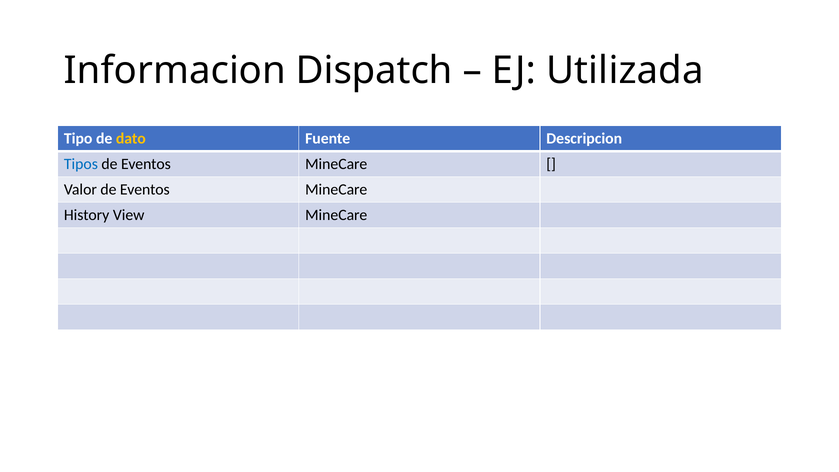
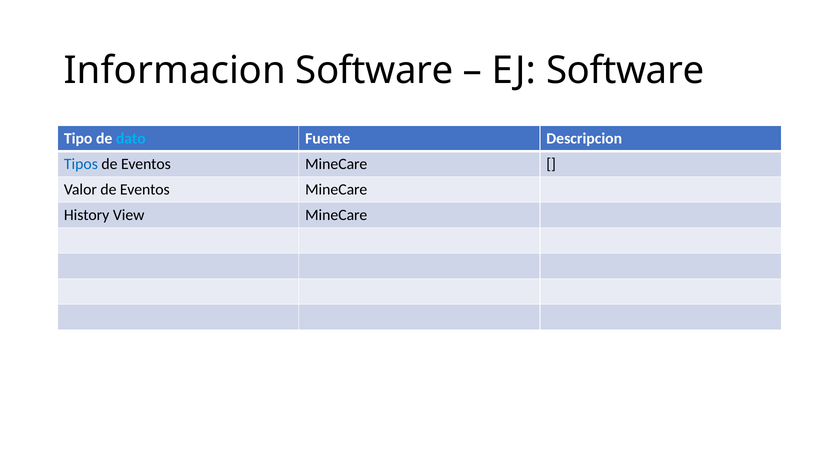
Informacion Dispatch: Dispatch -> Software (374, 70)
EJ Utilizada: Utilizada -> Software (625, 70)
dato colour: yellow -> light blue (131, 139)
